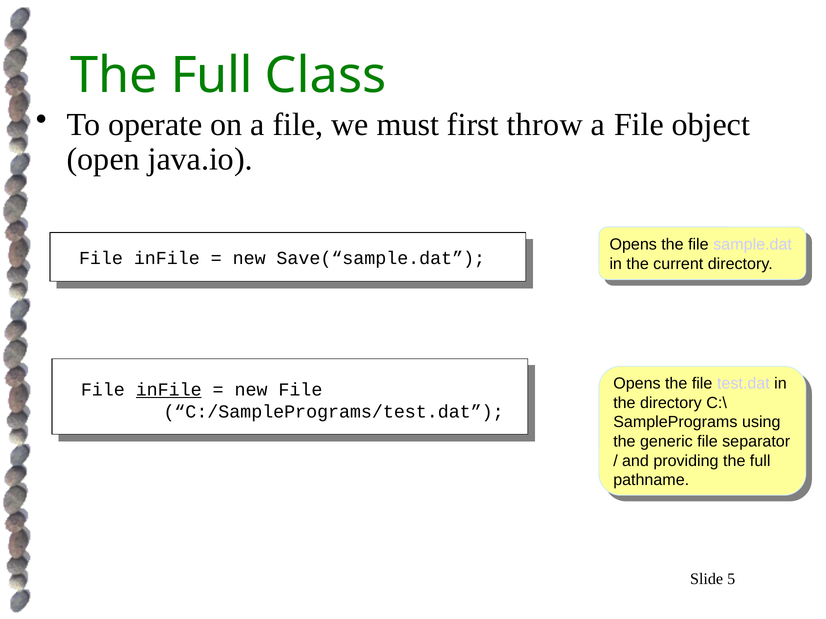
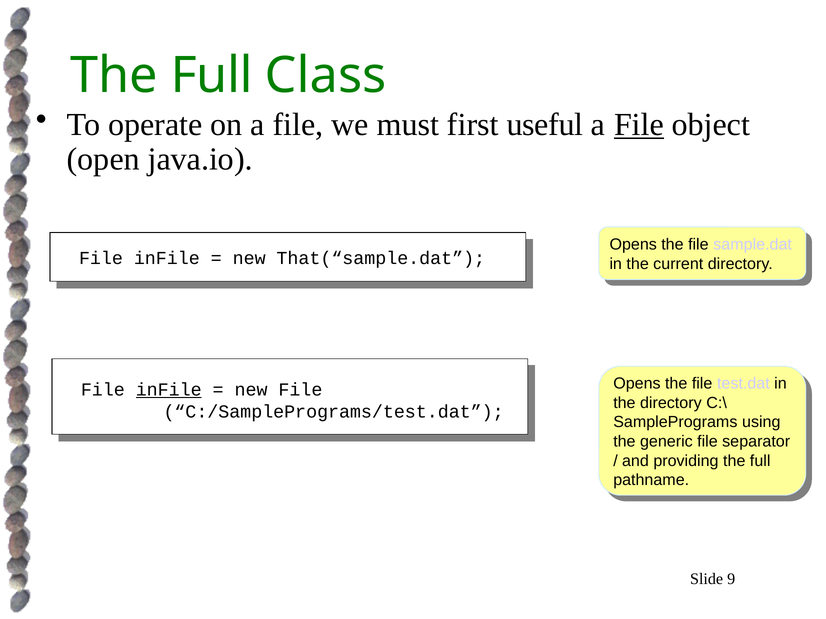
throw: throw -> useful (545, 125)
File underline: none -> present (639, 125)
Save(“sample.dat: Save(“sample.dat -> That(“sample.dat (381, 258)
5: 5 -> 9 (731, 579)
